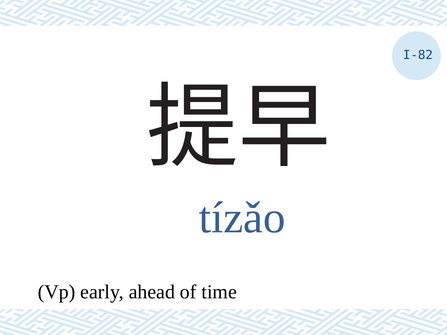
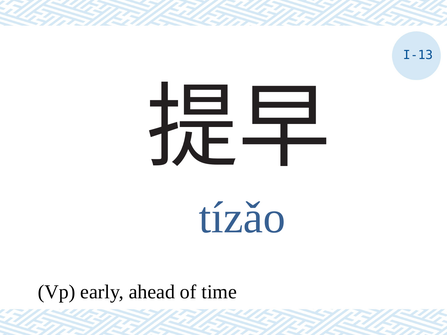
I-82: I-82 -> I-13 (418, 55)
